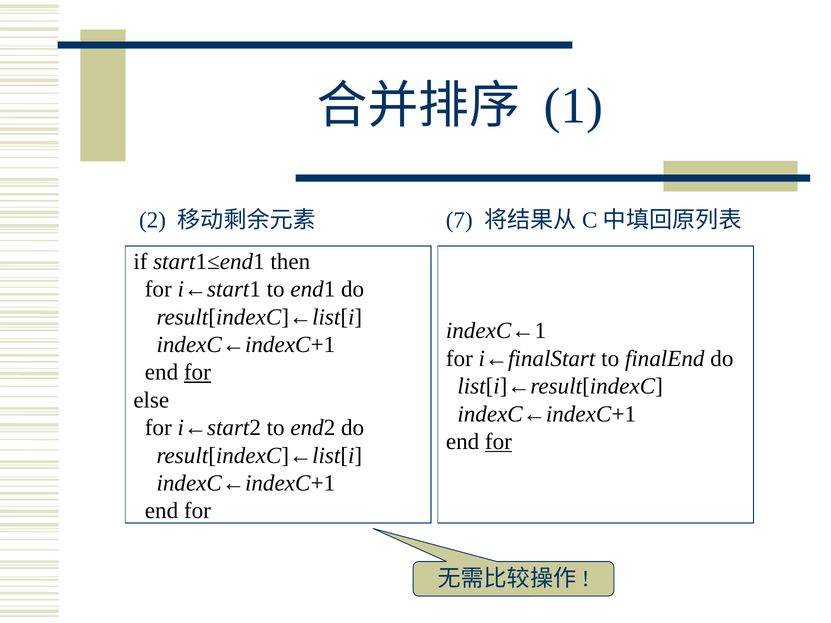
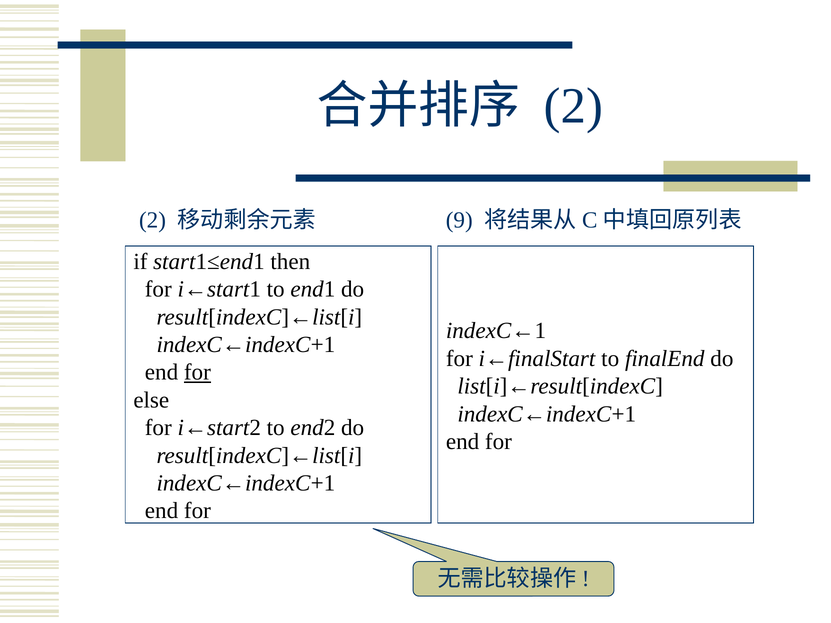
1: 1 -> 2 (573, 106)
7: 7 -> 9 (459, 220)
for underline: present -> none (498, 442)
